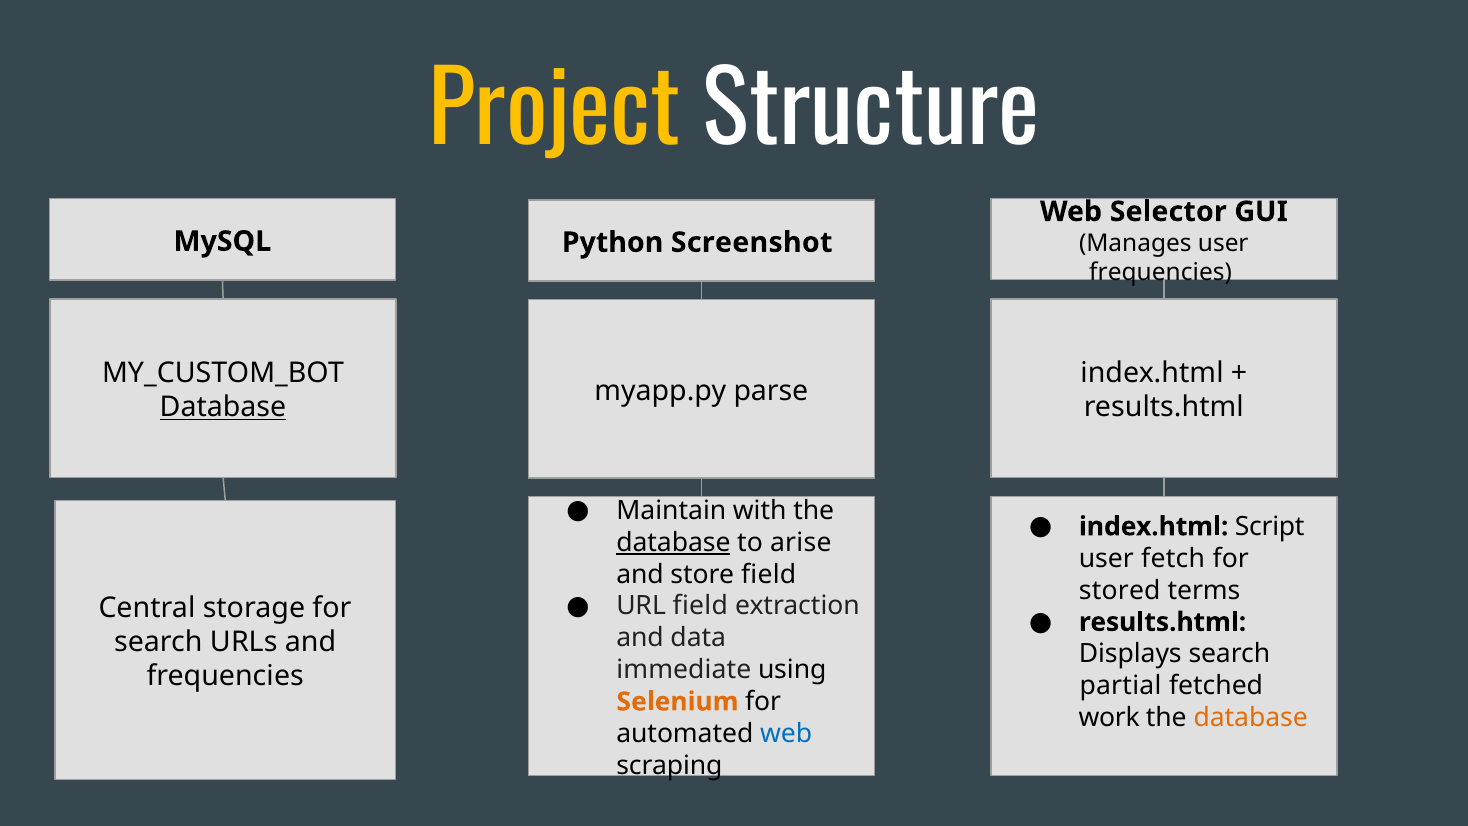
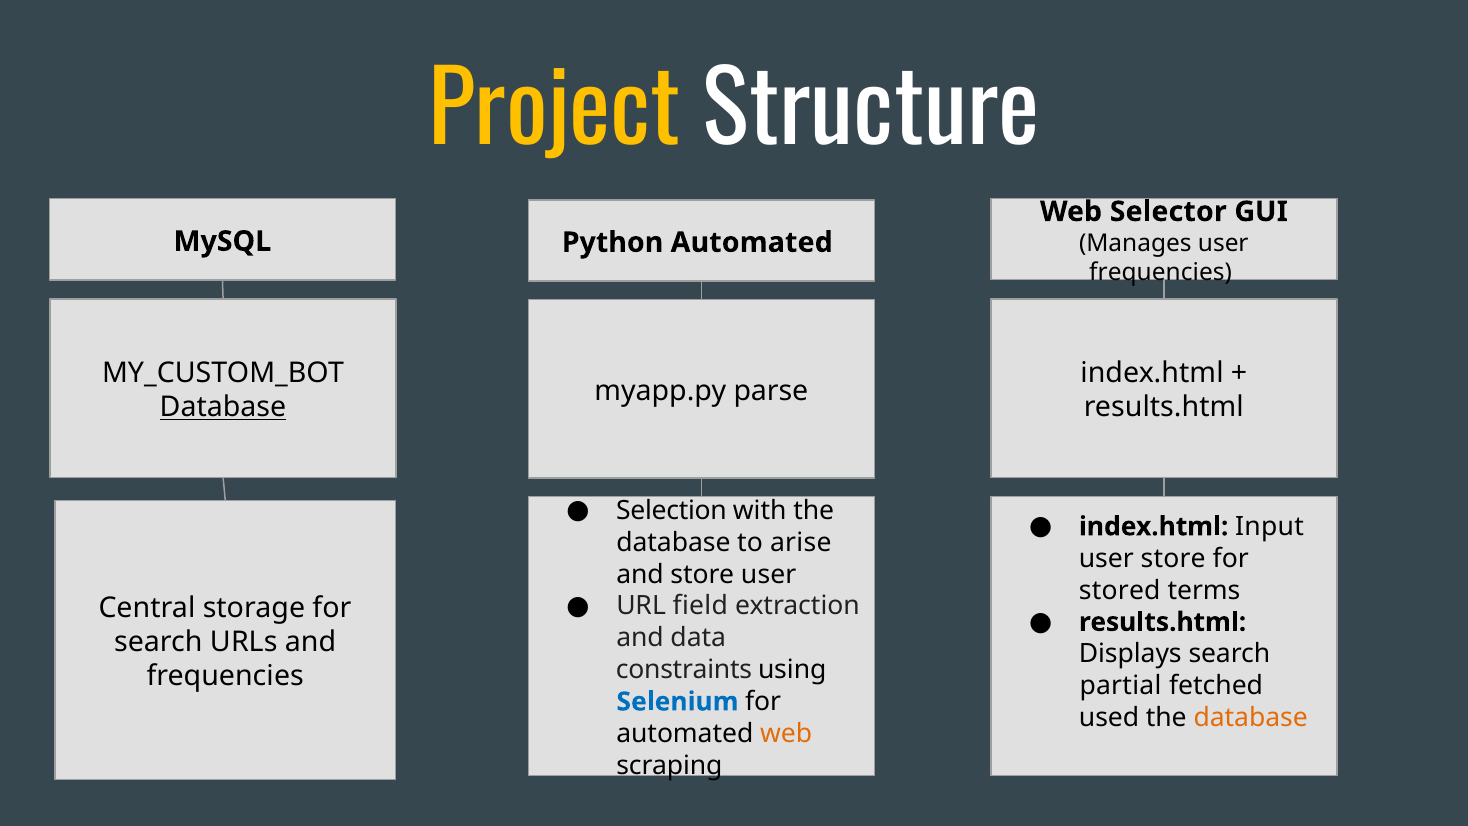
Python Screenshot: Screenshot -> Automated (752, 242)
Maintain: Maintain -> Selection (671, 510)
Script: Script -> Input (1269, 526)
database underline: present -> none (673, 542)
user fetch: fetch -> store (1173, 558)
store field: field -> user (769, 574)
immediate: immediate -> constraints (684, 670)
Selenium colour: orange -> blue (677, 702)
work: work -> used (1109, 718)
web colour: blue -> orange (786, 733)
